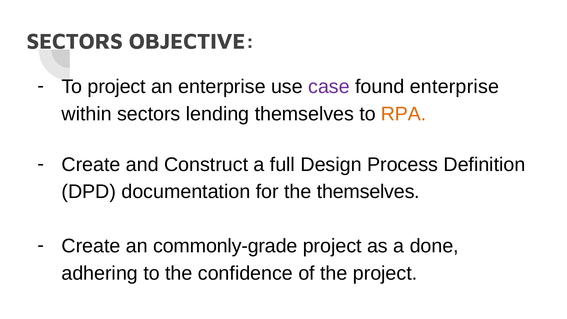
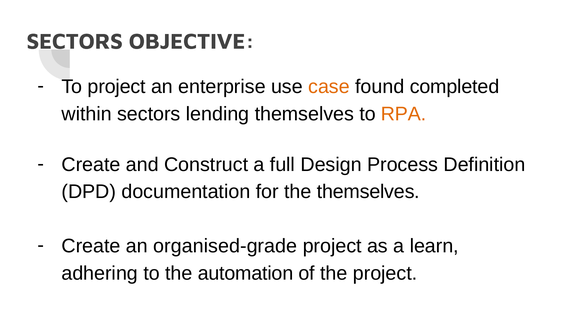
case colour: purple -> orange (329, 87)
found enterprise: enterprise -> completed (455, 87)
commonly-grade: commonly-grade -> organised-grade (225, 246)
done: done -> learn (434, 246)
confidence: confidence -> automation (245, 273)
